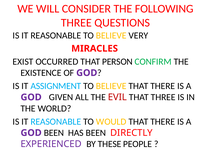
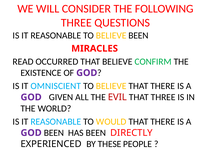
BELIEVE VERY: VERY -> BEEN (138, 35)
EXIST: EXIST -> READ (23, 62)
THAT PERSON: PERSON -> BELIEVE (117, 62)
ASSIGNMENT: ASSIGNMENT -> OMNISCIENT (56, 86)
EXPERIENCED colour: purple -> black (51, 144)
